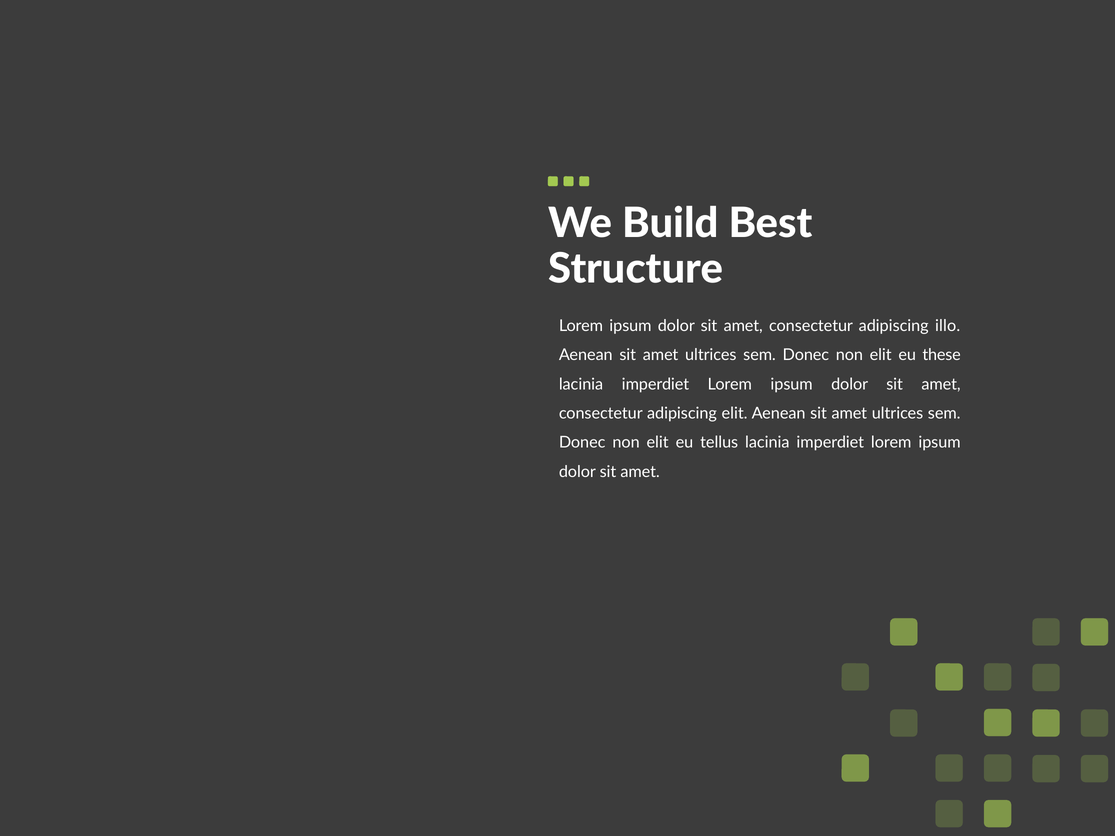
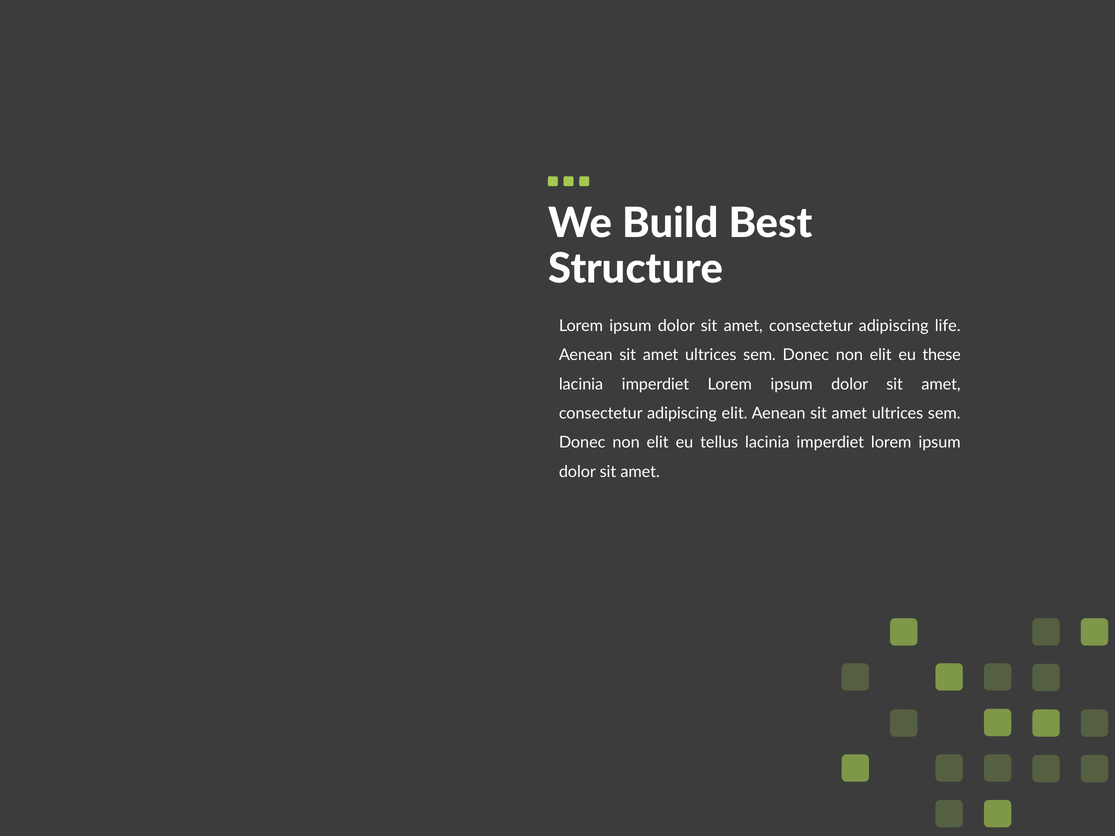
illo: illo -> life (948, 326)
